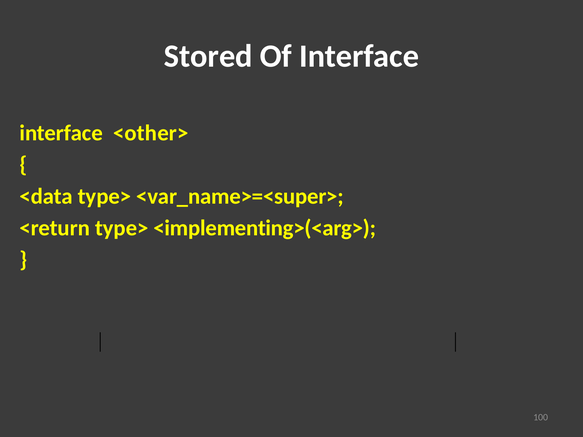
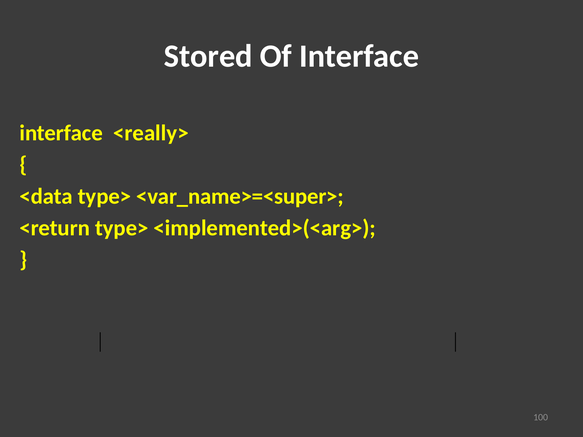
<other>: <other> -> <really> (151, 133)
<implementing>(<arg>: <implementing>(<arg> -> <implemented>(<arg> (265, 228)
